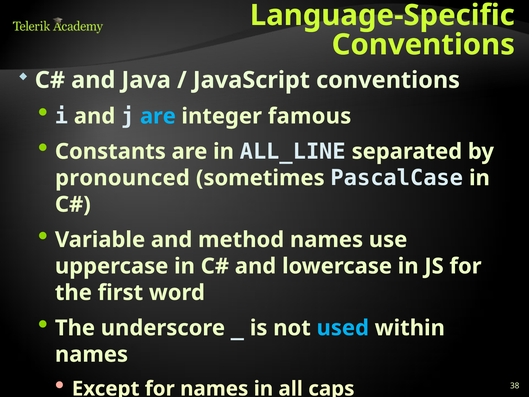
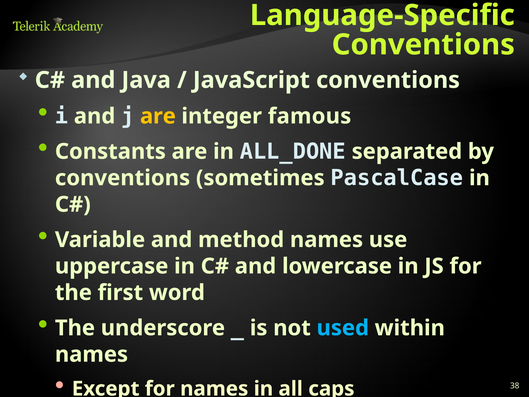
are colour: light blue -> yellow (158, 116)
ALL_LINE: ALL_LINE -> ALL_DONE (293, 151)
pronounced: pronounced -> conventions (123, 178)
